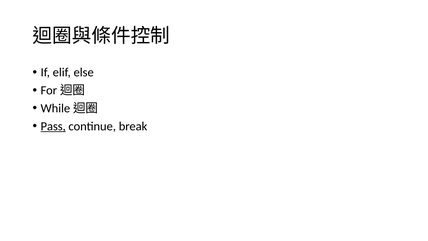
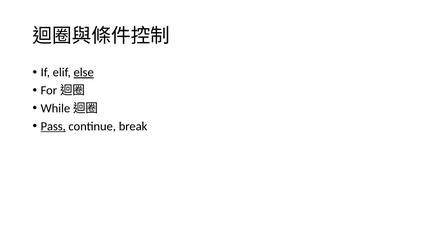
else underline: none -> present (84, 72)
